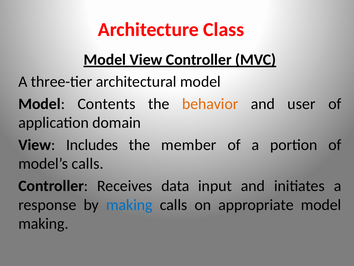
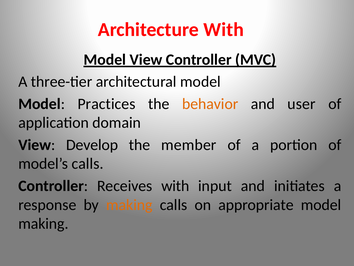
Architecture Class: Class -> With (224, 30)
Contents: Contents -> Practices (107, 104)
Includes: Includes -> Develop (92, 145)
Receives data: data -> with (175, 186)
making colour: blue -> orange (129, 204)
